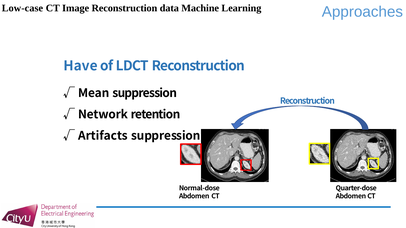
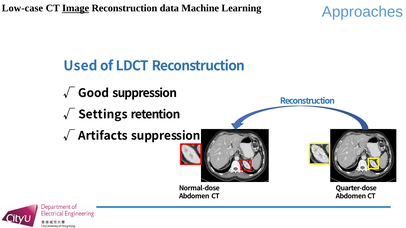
Image underline: none -> present (76, 8)
Have: Have -> Used (81, 66)
Mean: Mean -> Good (94, 94)
Network: Network -> Settings (103, 115)
